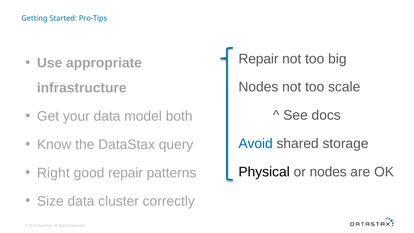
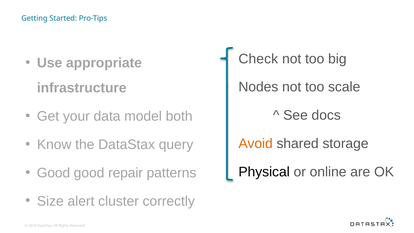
Repair: Repair -> Check (258, 59)
Avoid colour: blue -> orange (256, 144)
or nodes: nodes -> online (328, 172)
Right: Right -> Good (53, 173)
Size data: data -> alert (81, 201)
